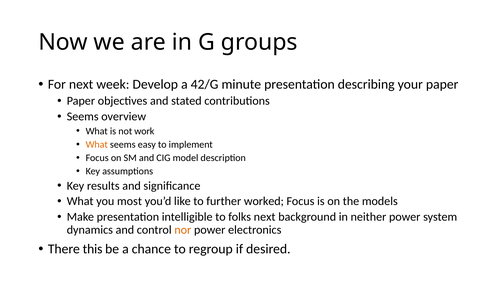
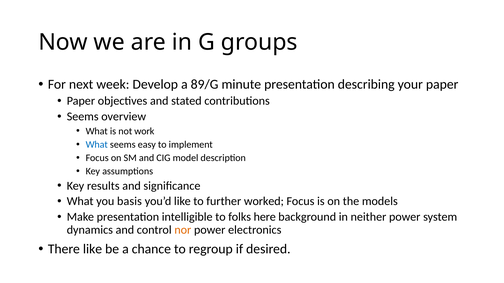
42/G: 42/G -> 89/G (205, 85)
What colour: orange -> blue (97, 145)
most: most -> basis (129, 202)
folks next: next -> here (265, 217)
There this: this -> like (92, 250)
